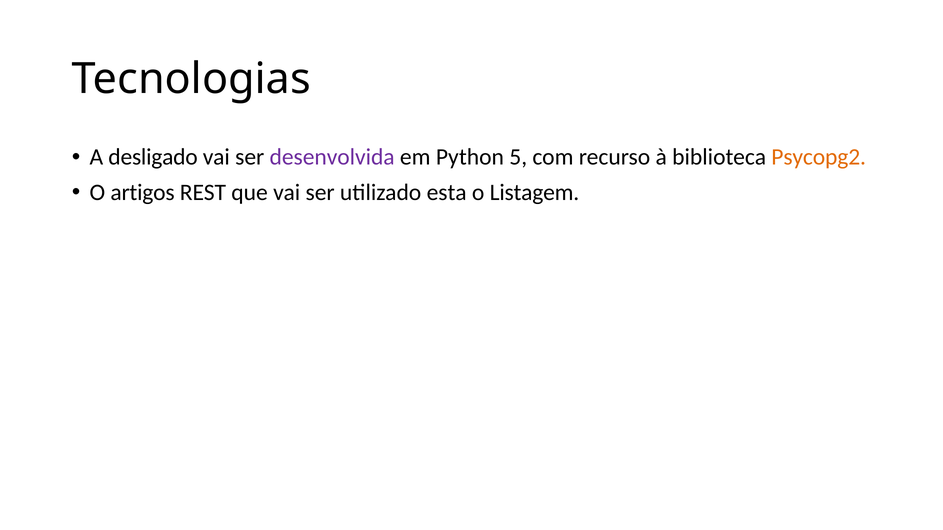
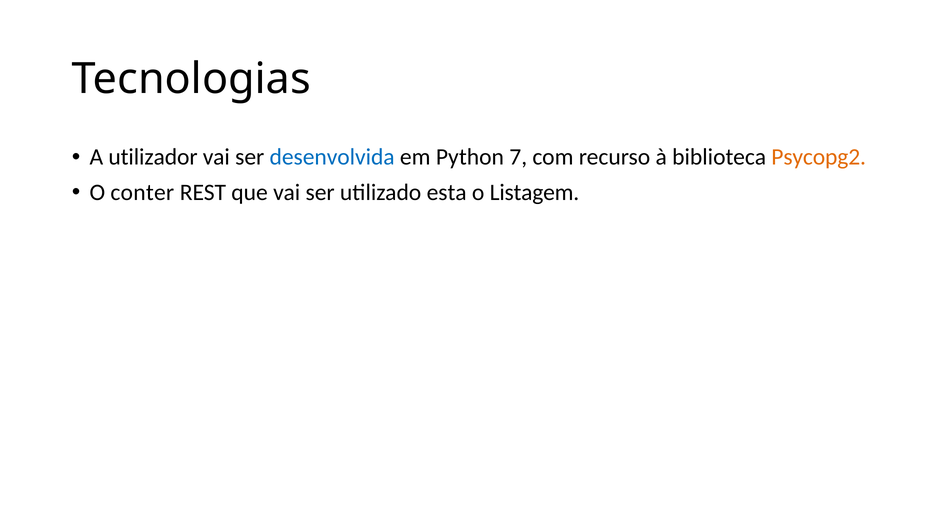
desligado: desligado -> utilizador (153, 157)
desenvolvida colour: purple -> blue (332, 157)
5: 5 -> 7 (518, 157)
artigos: artigos -> conter (142, 193)
